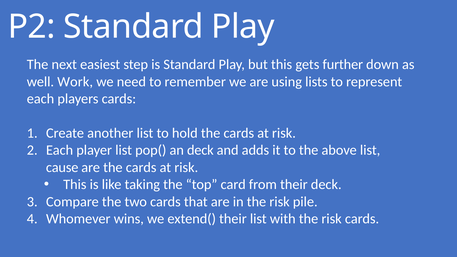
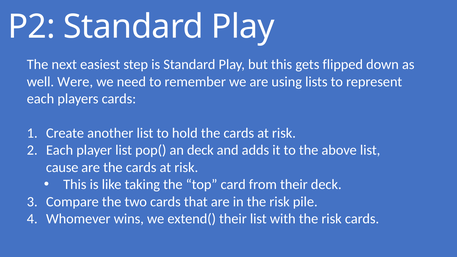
further: further -> flipped (343, 65)
Work: Work -> Were (75, 82)
